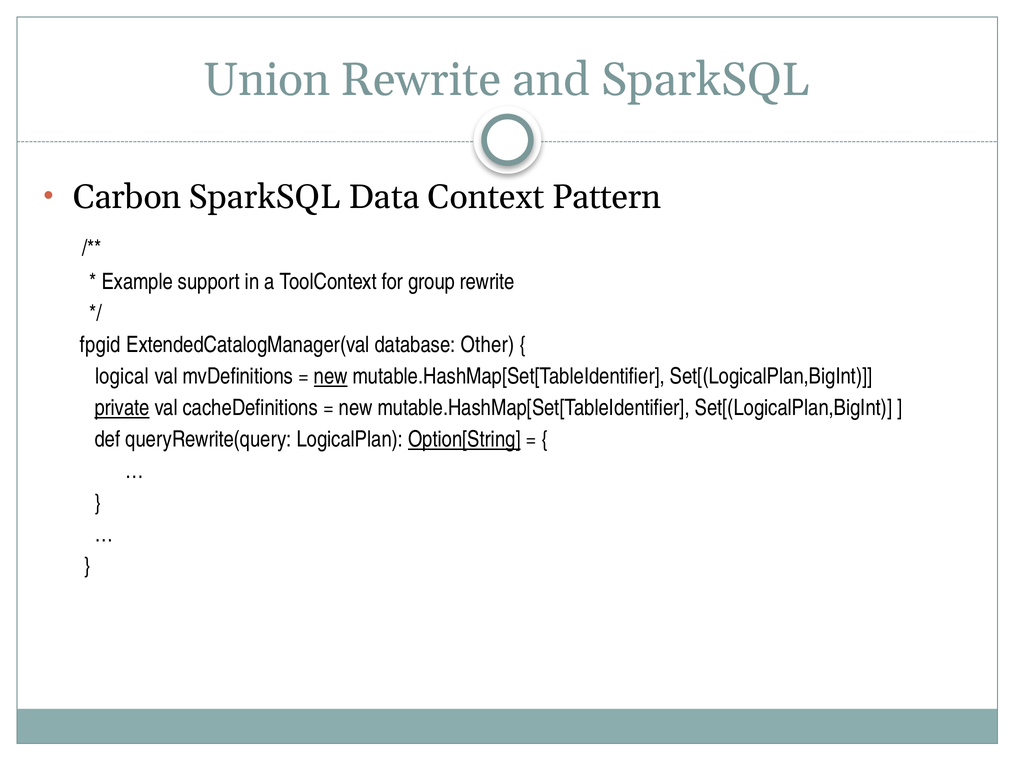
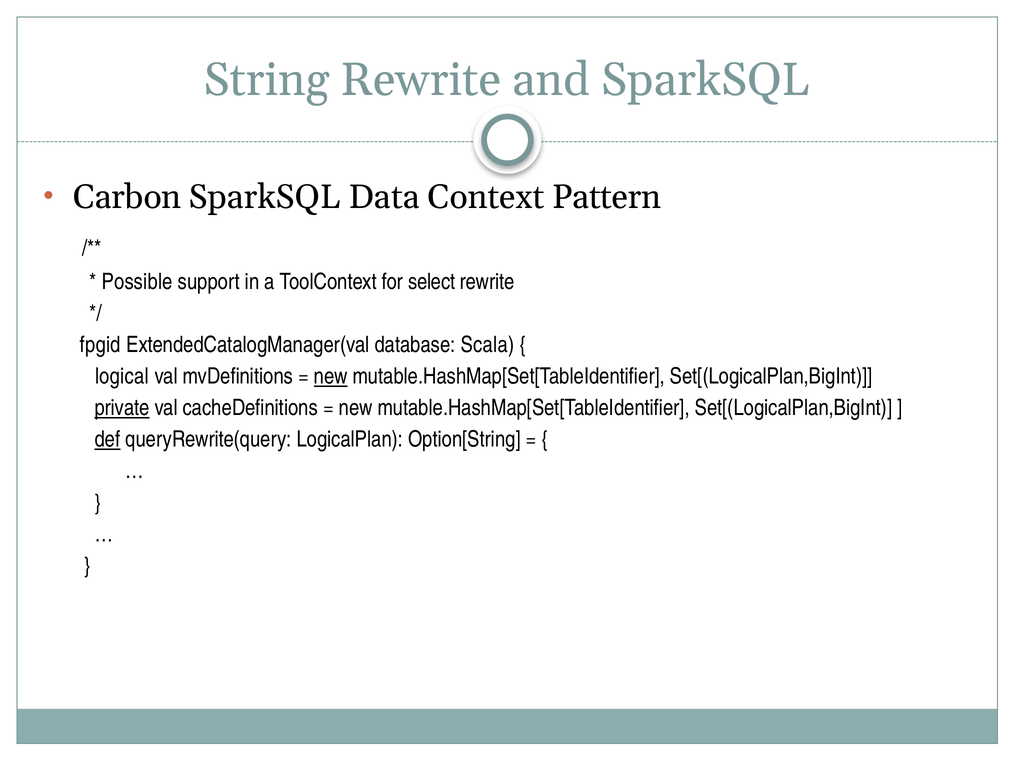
Union: Union -> String (267, 80)
Example: Example -> Possible (137, 282)
group: group -> select (432, 282)
Other: Other -> Scala (488, 345)
def underline: none -> present (108, 440)
Option[String underline: present -> none (464, 440)
